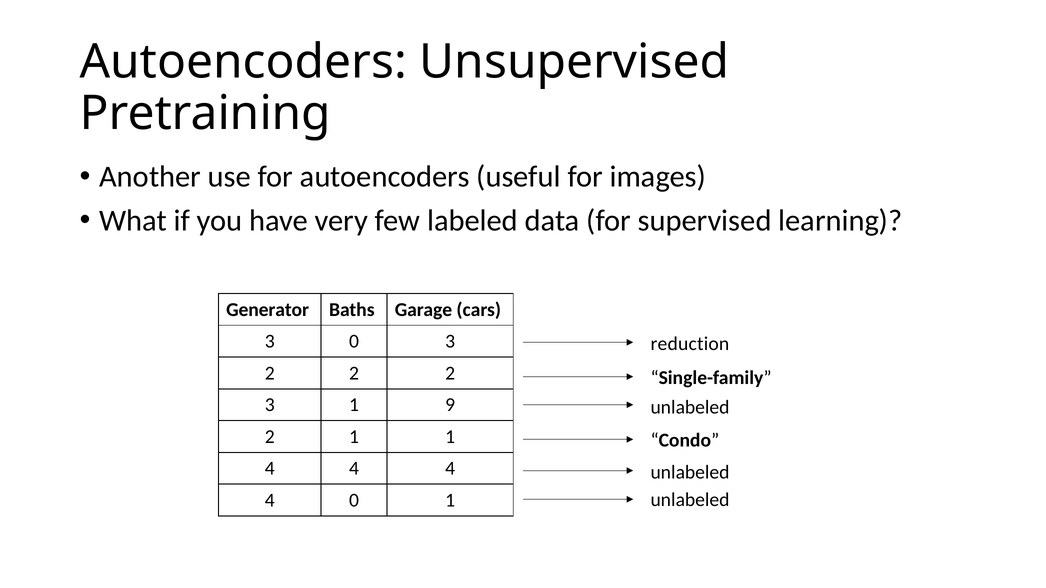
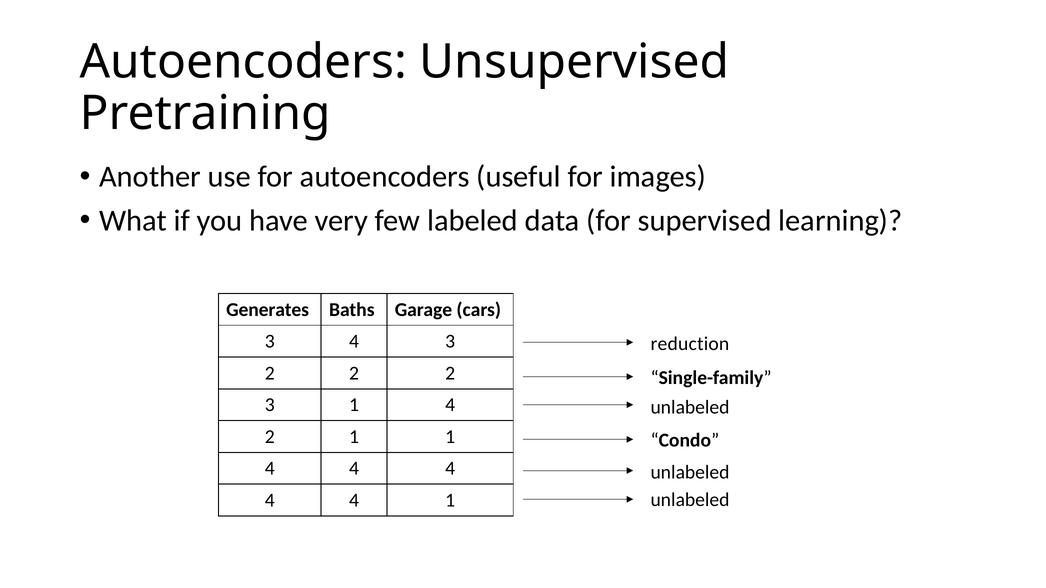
Generator: Generator -> Generates (268, 310)
3 0: 0 -> 4 (354, 342)
3 1 9: 9 -> 4 (450, 405)
0: 0 -> 4 (354, 501)
